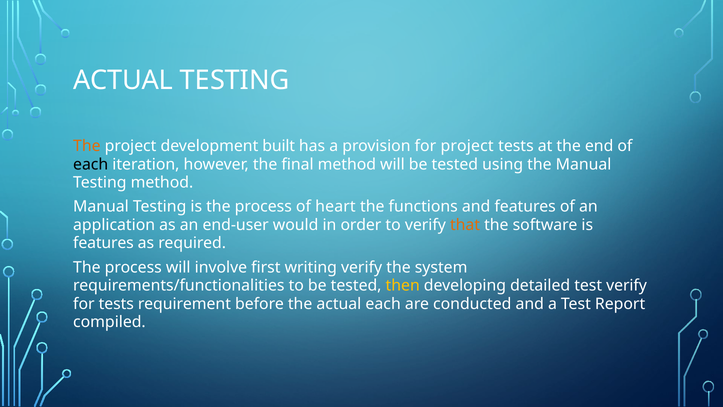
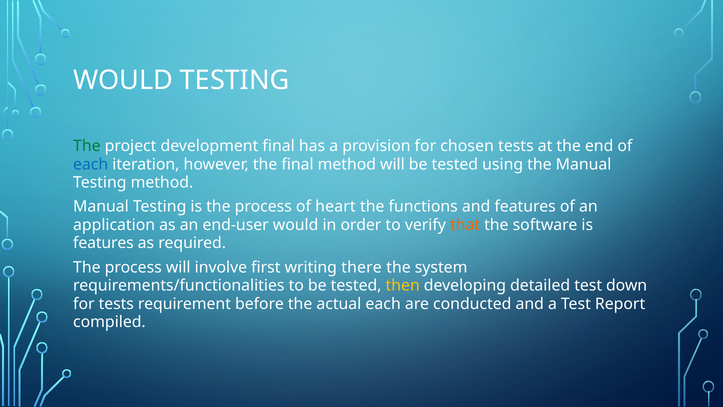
ACTUAL: ACTUAL -> WOULD (123, 80)
The colour: orange -> green (87, 146)
development built: built -> final (279, 146)
for project: project -> chosen (467, 146)
each colour: black -> blue (91, 164)
writing verify: verify -> there (362, 267)
test verify: verify -> down (627, 285)
